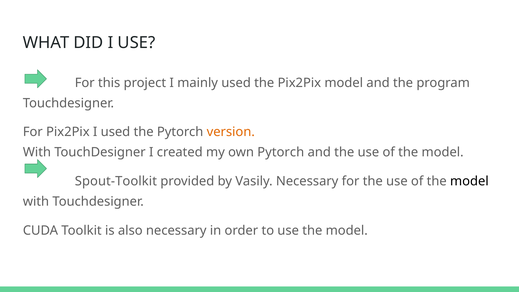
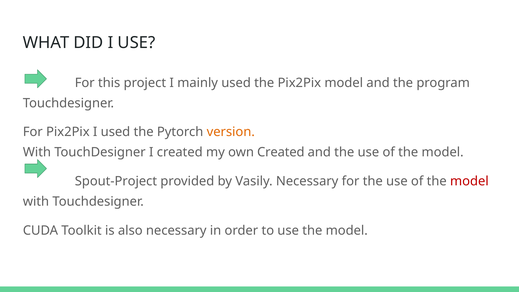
own Pytorch: Pytorch -> Created (281, 152)
Spout-Toolkit: Spout-Toolkit -> Spout-Project (116, 181)
model colour: black -> red (469, 181)
